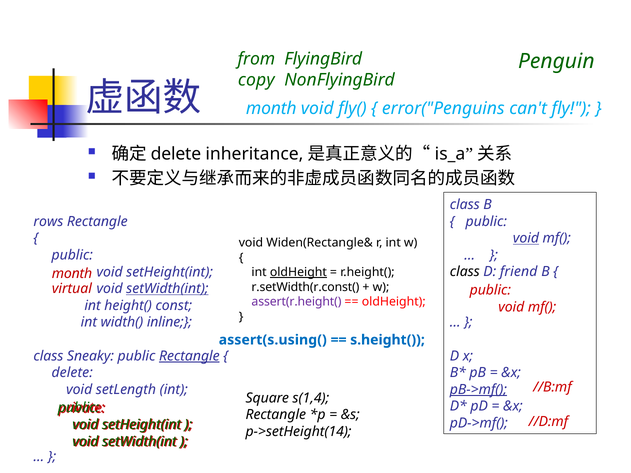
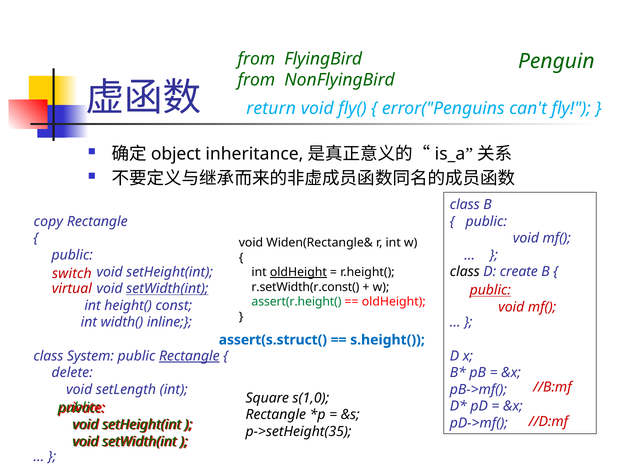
copy: copy -> from (256, 80)
month: month -> return (271, 109)
delete: delete -> object (176, 154)
rows: rows -> copy (48, 222)
void underline: present -> none (526, 238)
friend: friend -> create (519, 272)
month: month -> switch (72, 274)
public underline: none -> present (490, 290)
assert(r.height( colour: purple -> green (296, 302)
assert(s.using(: assert(s.using( -> assert(s.struct( (273, 340)
Sneaky: Sneaky -> System (90, 356)
pB->mf( underline: present -> none (478, 390)
s(1,4: s(1,4 -> s(1,0 (311, 398)
p->setHeight(14: p->setHeight(14 -> p->setHeight(35 (299, 432)
